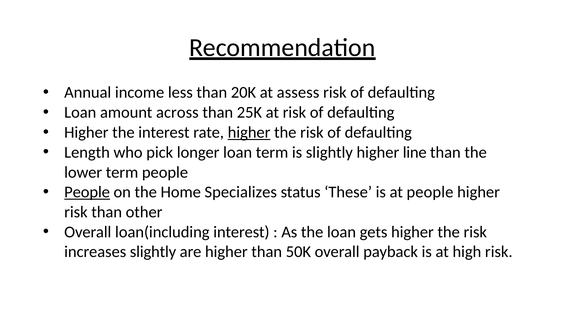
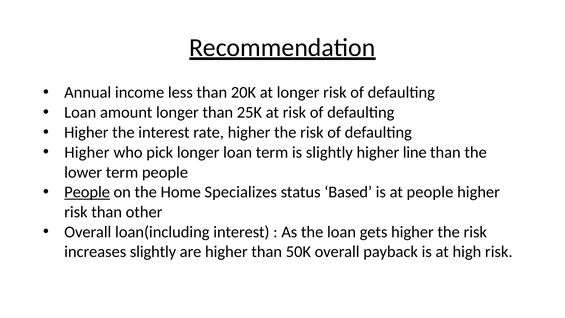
at assess: assess -> longer (298, 92)
amount across: across -> longer (177, 112)
higher underline: present -> none (249, 132)
Length: Length -> Higher (87, 152)
These: These -> Based (348, 192)
